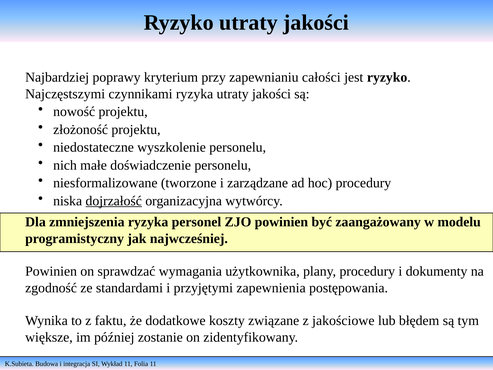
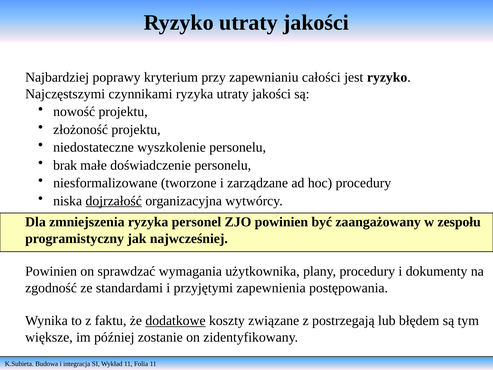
nich: nich -> brak (65, 165)
modelu: modelu -> zespołu (459, 222)
dodatkowe underline: none -> present (175, 321)
jakościowe: jakościowe -> postrzegają (343, 321)
